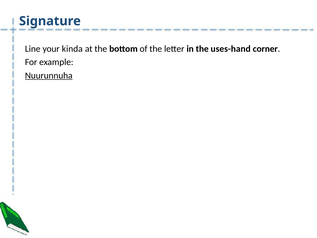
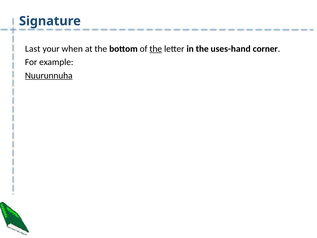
Line: Line -> Last (33, 49)
kinda: kinda -> when (72, 49)
the underline: none -> present (156, 49)
